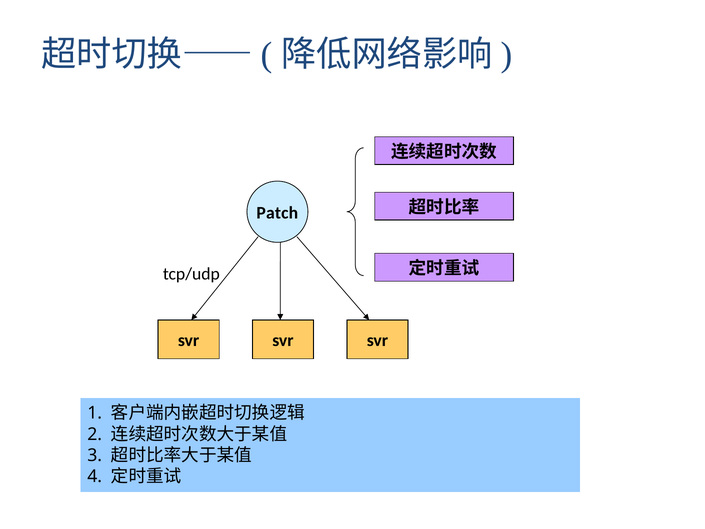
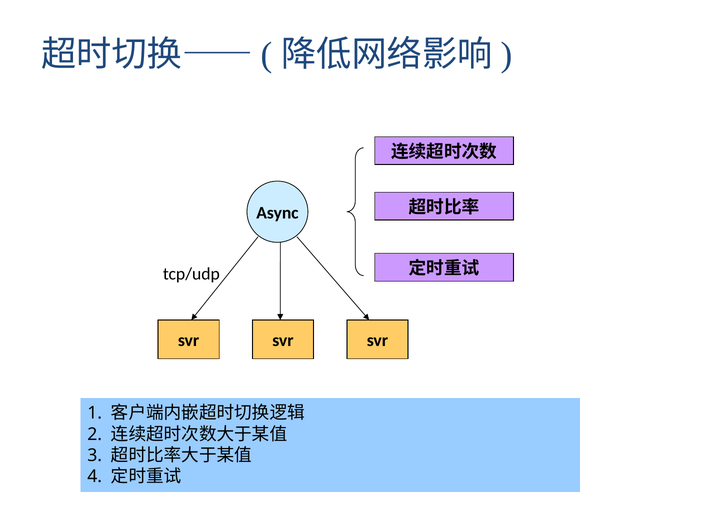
Patch: Patch -> Async (277, 213)
